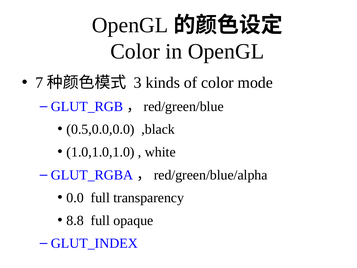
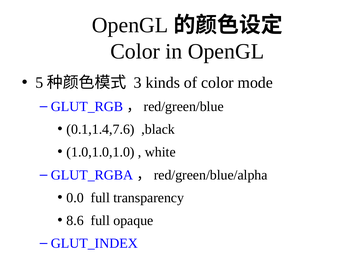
7: 7 -> 5 (39, 83)
0.5,0.0,0.0: 0.5,0.0,0.0 -> 0.1,1.4,7.6 (101, 129)
8.8: 8.8 -> 8.6 (75, 220)
